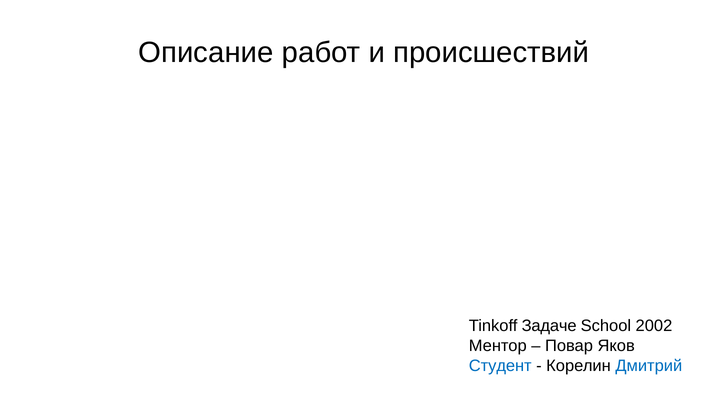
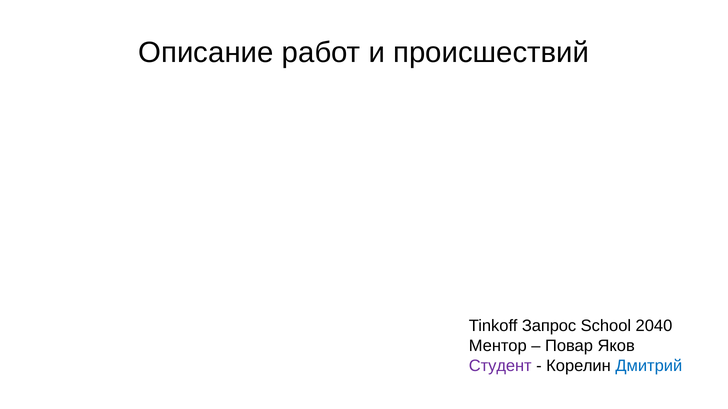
Задаче: Задаче -> Запрос (549, 326)
2002: 2002 -> 2040 (654, 326)
Студент colour: blue -> purple (500, 366)
